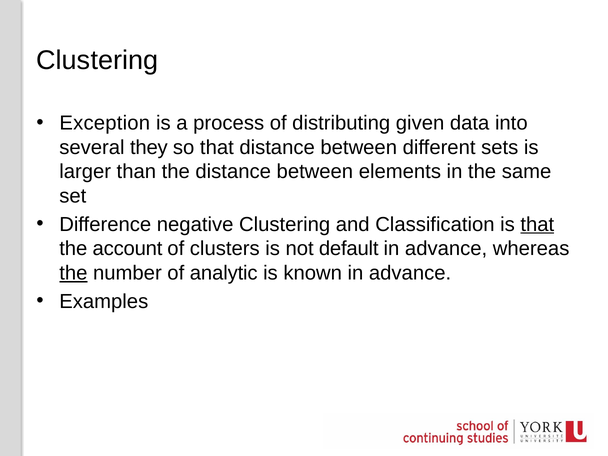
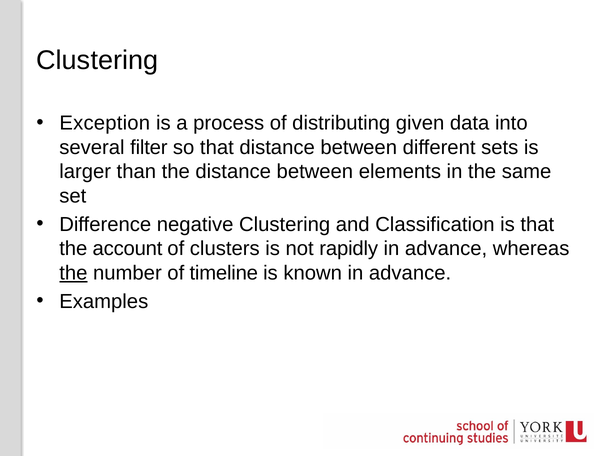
they: they -> filter (149, 147)
that underline: present -> none (537, 224)
default: default -> rapidly (349, 249)
analytic: analytic -> timeline (224, 273)
